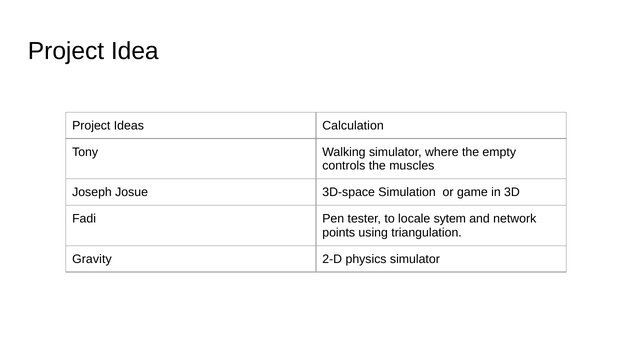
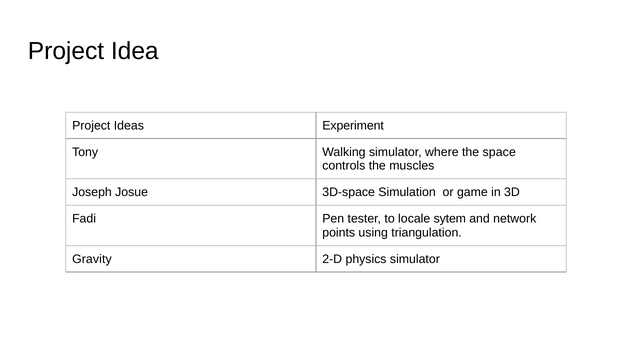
Calculation: Calculation -> Experiment (353, 125)
empty: empty -> space (499, 152)
